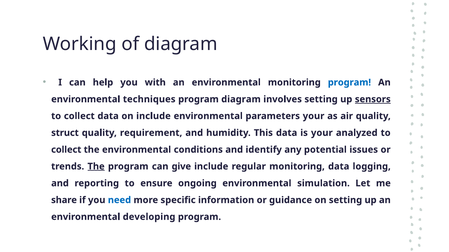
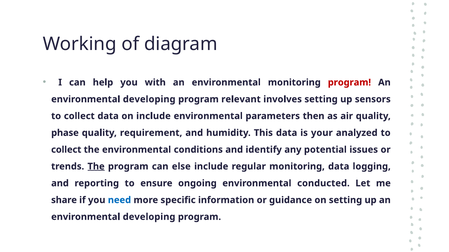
program colour: blue -> red (349, 83)
techniques: techniques -> developing (149, 99)
program diagram: diagram -> relevant (241, 99)
sensors underline: present -> none (373, 99)
parameters your: your -> then (314, 116)
struct: struct -> phase (65, 133)
give: give -> else (181, 167)
simulation: simulation -> conducted (323, 184)
